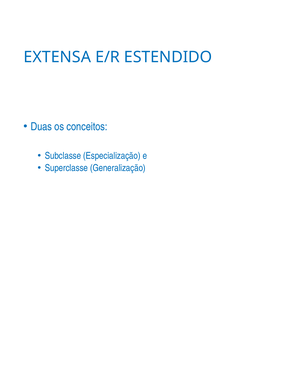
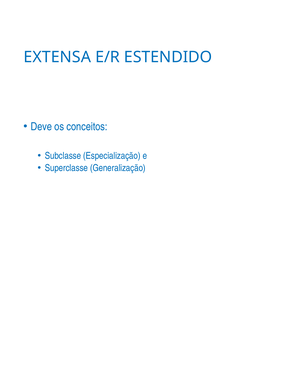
Duas: Duas -> Deve (41, 127)
